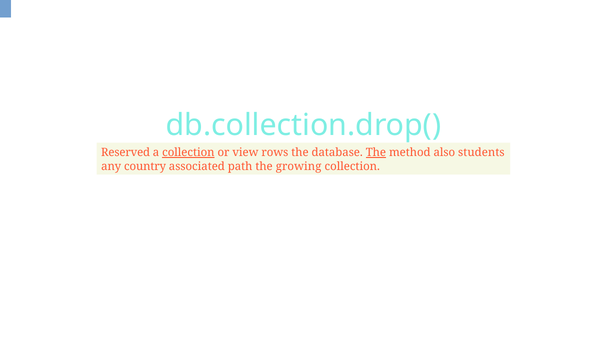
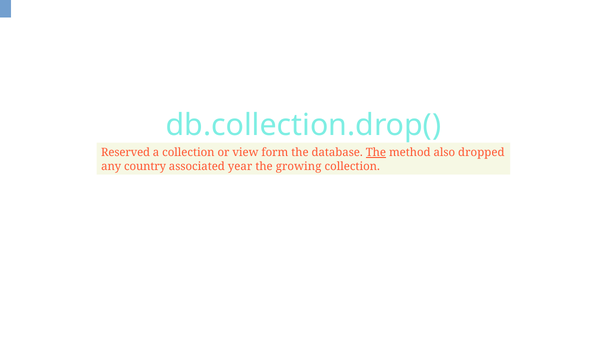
collection underline: present -> none (188, 152)
rows: rows -> form (275, 152)
students: students -> dropped (481, 152)
path: path -> year (240, 166)
